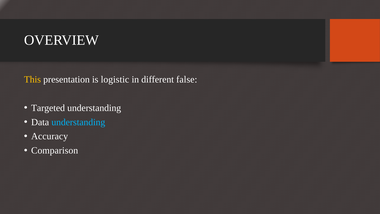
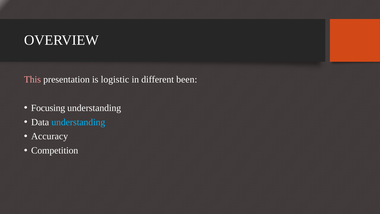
This colour: yellow -> pink (32, 79)
false: false -> been (187, 79)
Targeted: Targeted -> Focusing (48, 108)
Comparison: Comparison -> Competition (55, 150)
